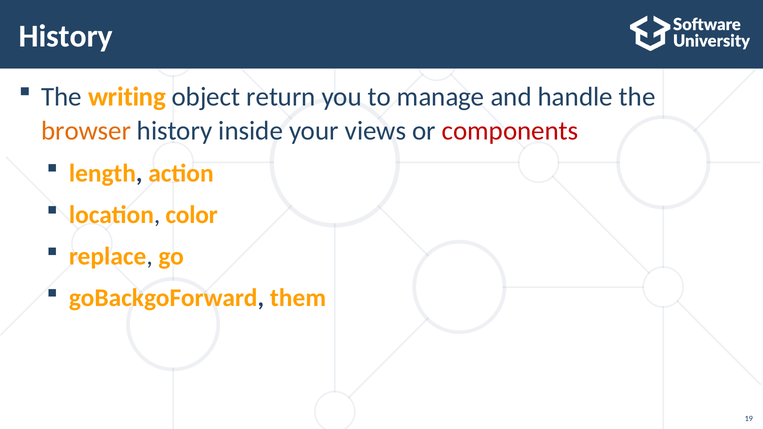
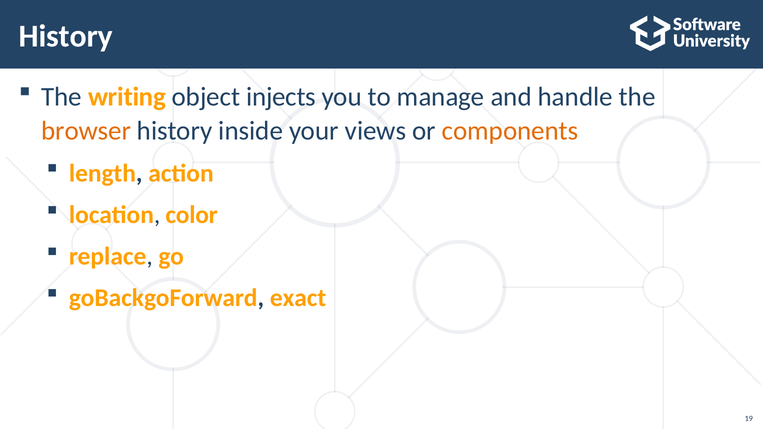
return: return -> injects (281, 97)
components colour: red -> orange (510, 131)
them: them -> exact (298, 298)
